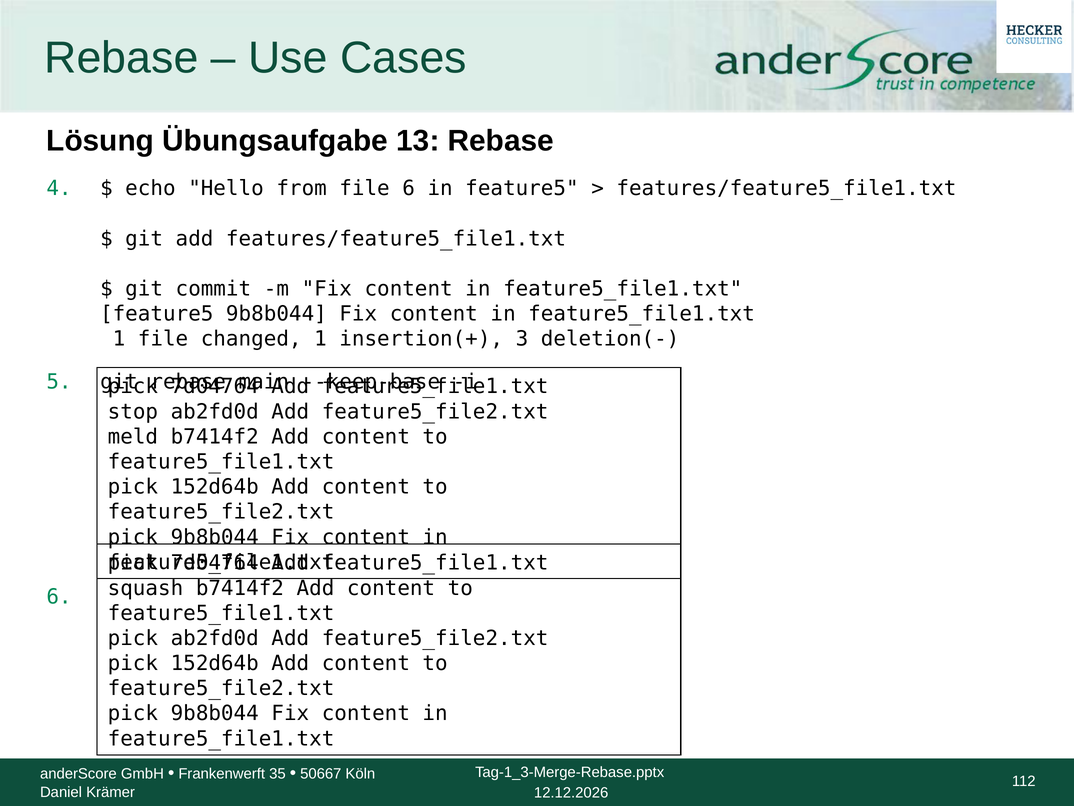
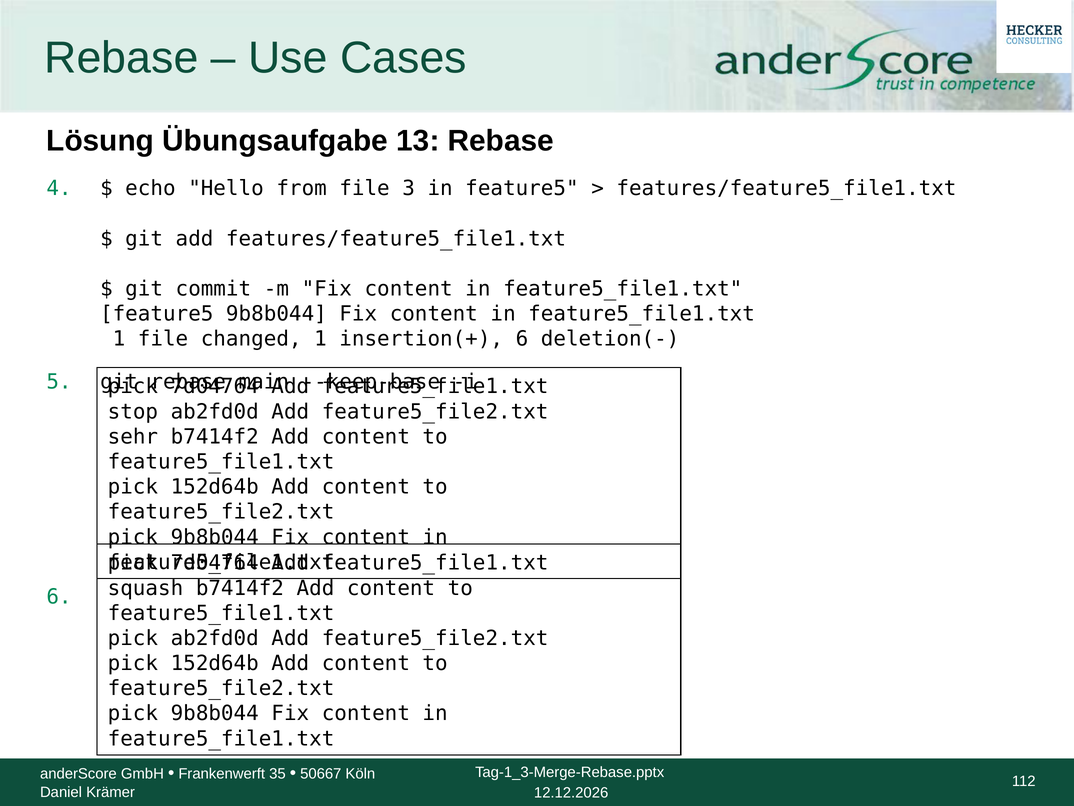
file 6: 6 -> 3 (409, 188)
insertion(+ 3: 3 -> 6 (522, 339)
meld: meld -> sehr (133, 436)
